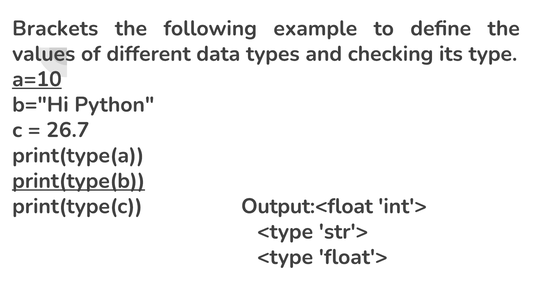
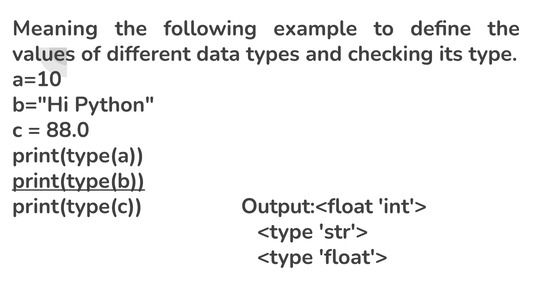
Brackets: Brackets -> Meaning (55, 28)
a=10 underline: present -> none (37, 79)
26.7: 26.7 -> 88.0 (68, 130)
